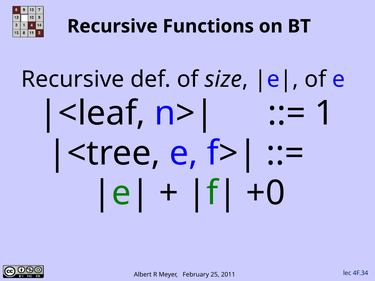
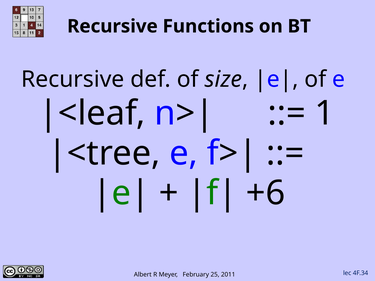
+0: +0 -> +6 (266, 193)
